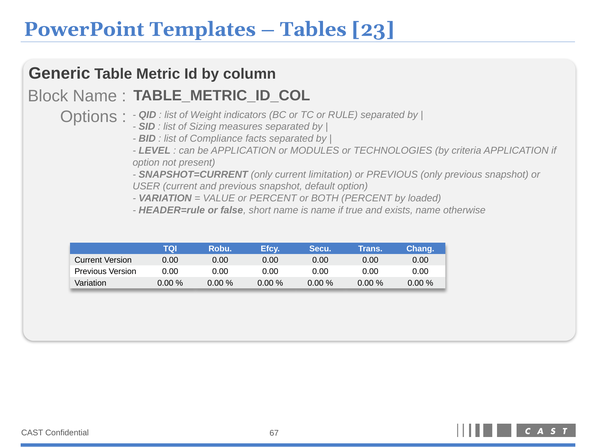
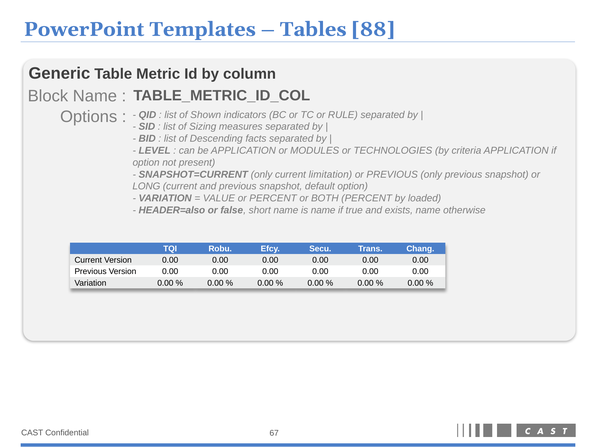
23: 23 -> 88 (373, 29)
Weight: Weight -> Shown (206, 115)
Compliance: Compliance -> Descending (216, 139)
USER: USER -> LONG (146, 186)
HEADER=rule: HEADER=rule -> HEADER=also (172, 210)
